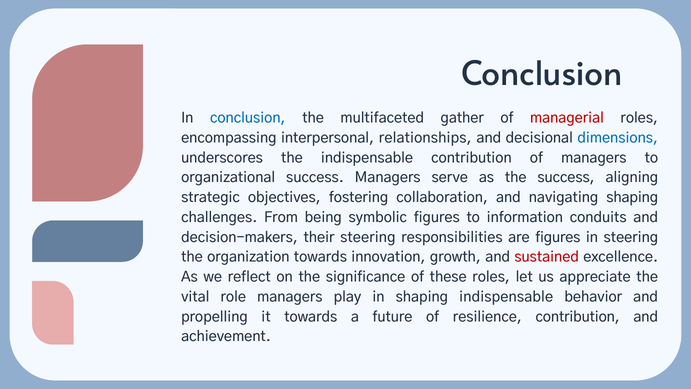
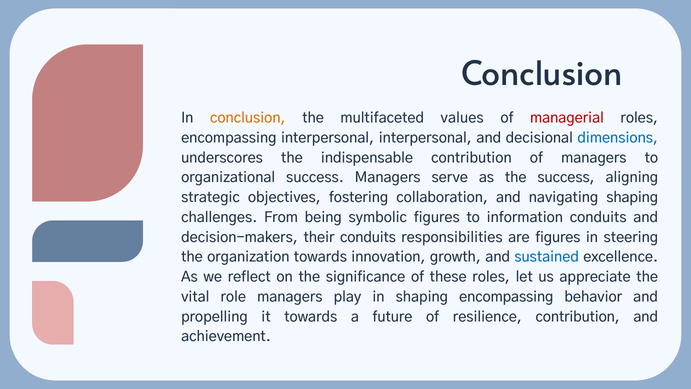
conclusion colour: blue -> orange (248, 118)
gather: gather -> values (462, 118)
interpersonal relationships: relationships -> interpersonal (425, 138)
their steering: steering -> conduits (368, 237)
sustained colour: red -> blue (547, 257)
shaping indispensable: indispensable -> encompassing (506, 297)
